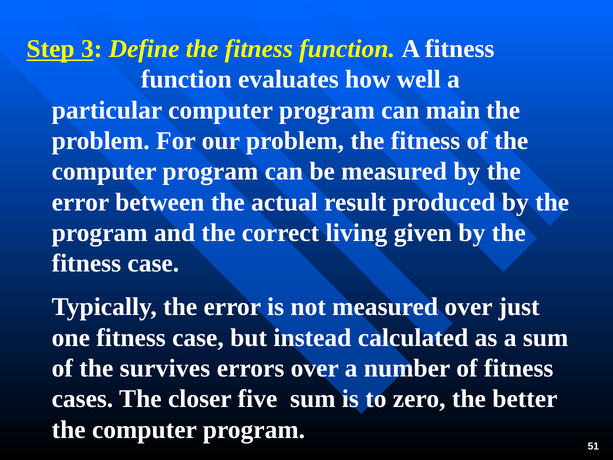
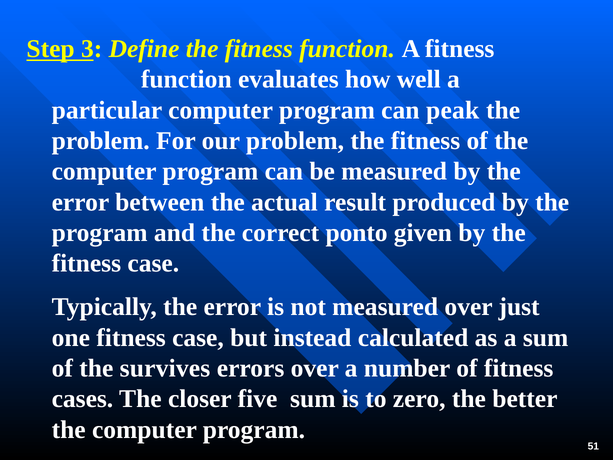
main: main -> peak (453, 110)
living: living -> ponto (357, 233)
